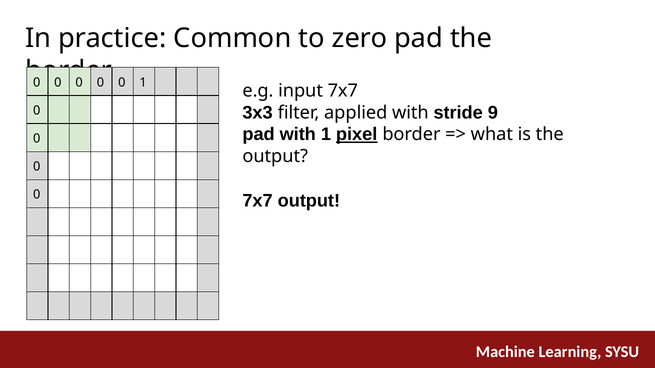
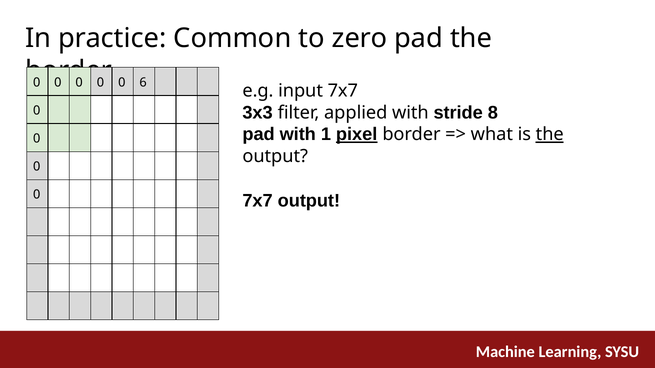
0 1: 1 -> 6 (143, 83)
9: 9 -> 8 (493, 113)
the underline: none -> present (550, 135)
